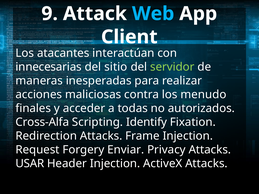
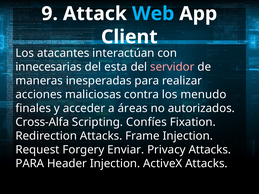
sitio: sitio -> esta (116, 67)
servidor colour: light green -> pink (172, 67)
todas: todas -> áreas (133, 108)
Identify: Identify -> Confíes (146, 122)
USAR: USAR -> PARA (30, 164)
